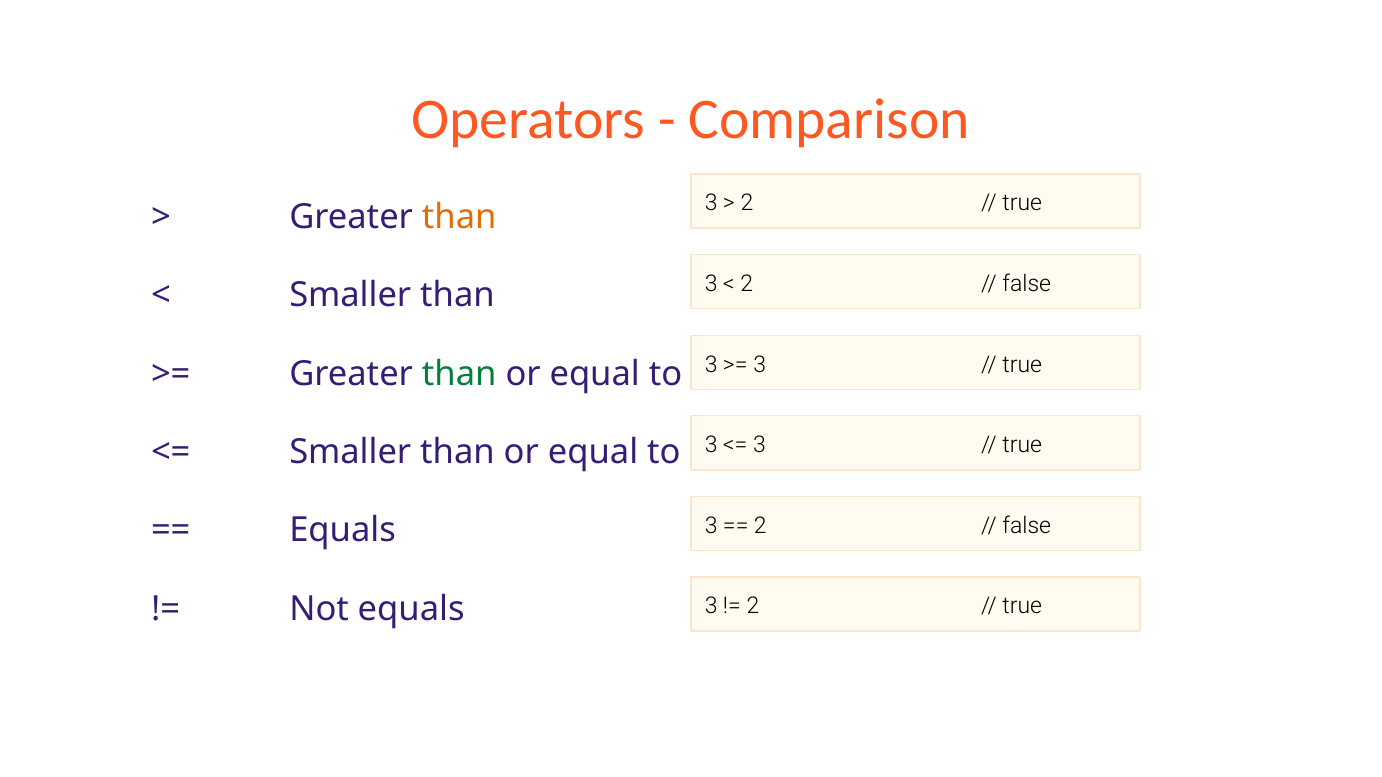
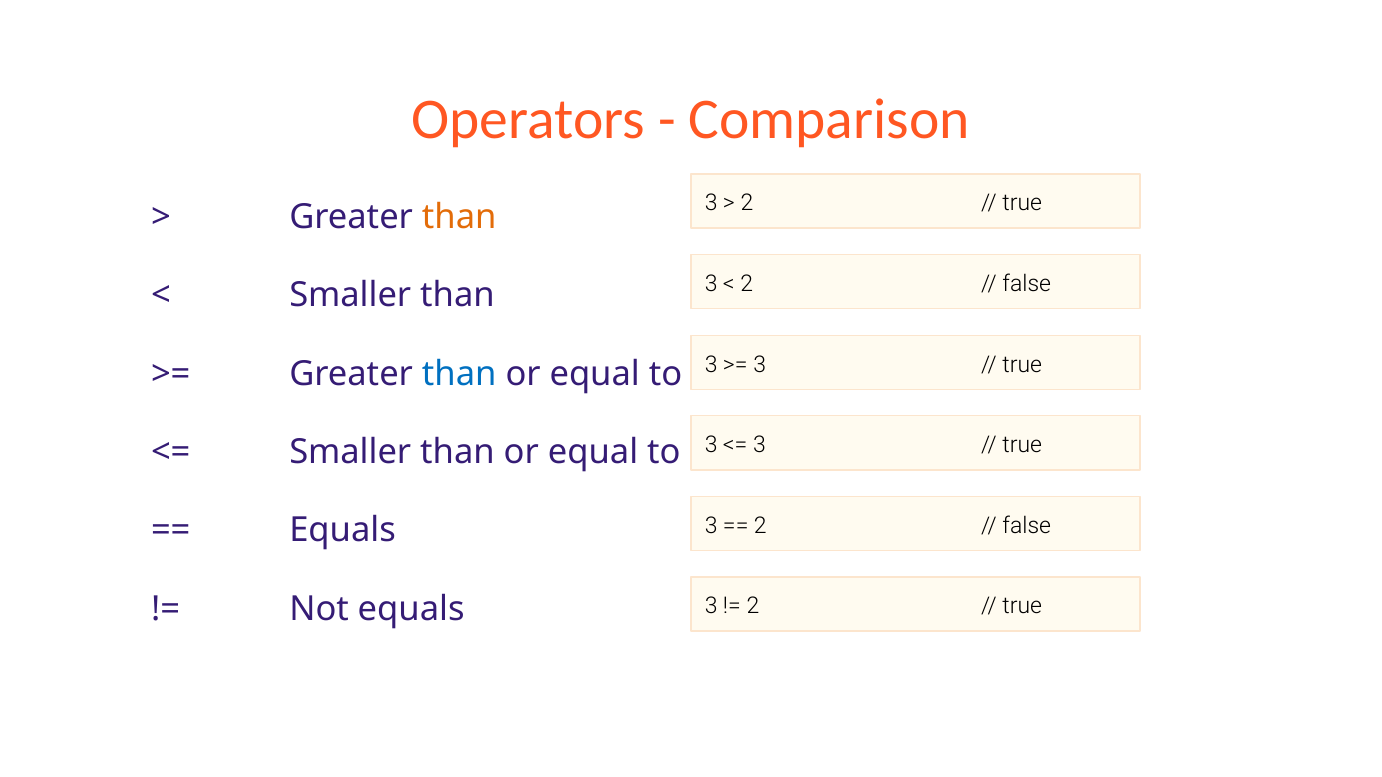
than colour: green -> blue (459, 374)
